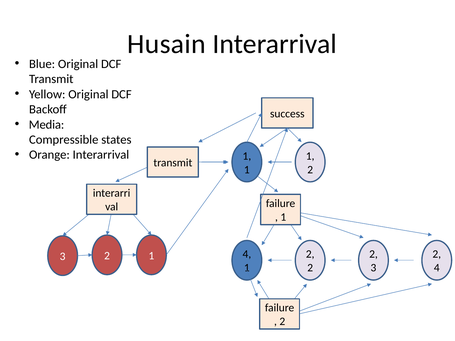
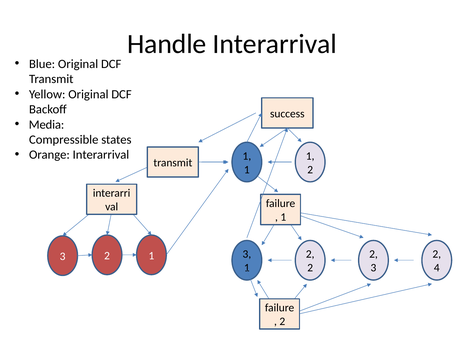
Husain: Husain -> Handle (167, 44)
4: 4 -> 3 (247, 254)
